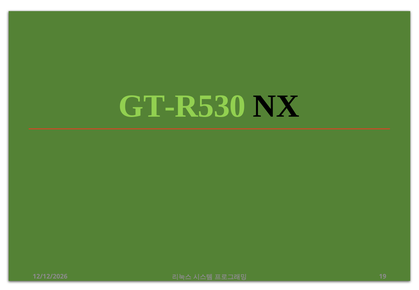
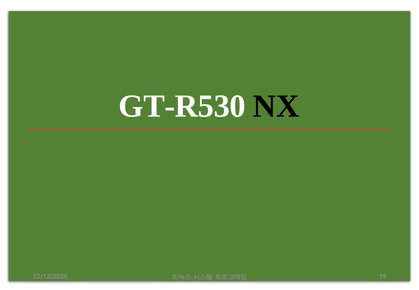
GT-R530 colour: light green -> white (182, 106)
